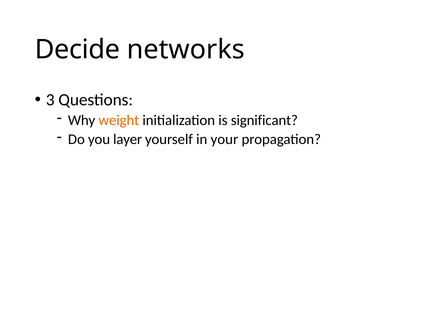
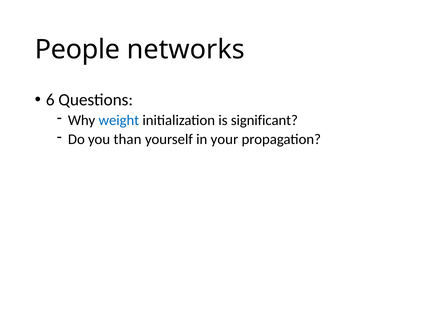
Decide: Decide -> People (77, 50)
3: 3 -> 6 (50, 100)
weight colour: orange -> blue (119, 120)
layer: layer -> than (127, 139)
